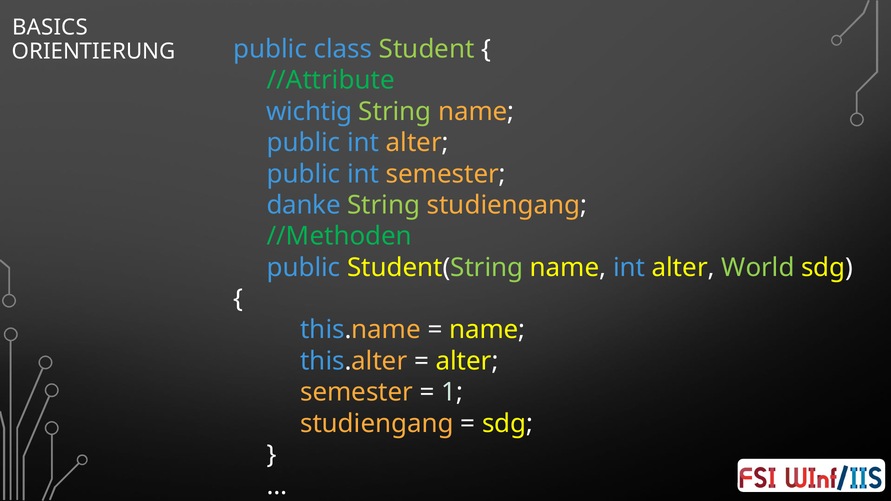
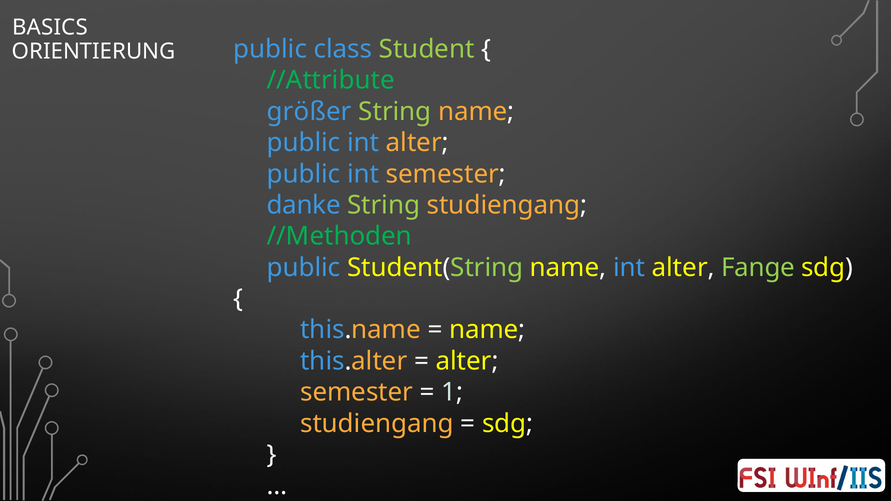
wichtig: wichtig -> größer (309, 112)
World: World -> Fange (758, 268)
